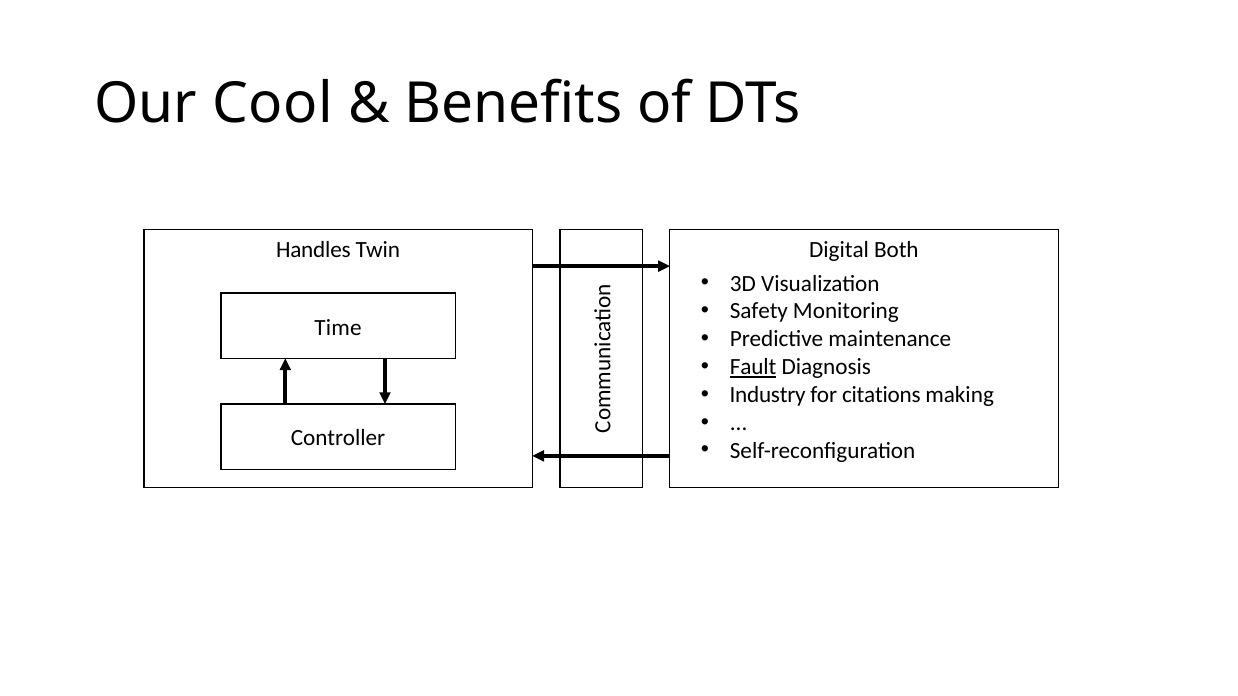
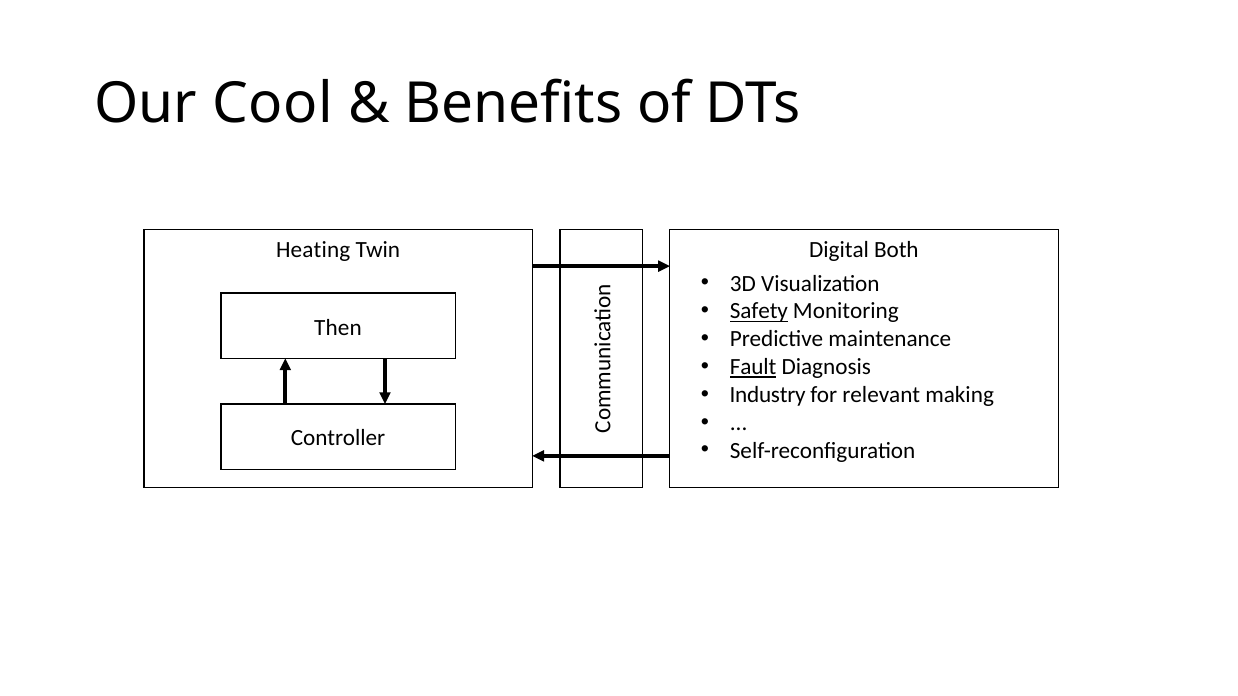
Handles: Handles -> Heating (313, 250)
Safety underline: none -> present (759, 311)
Time: Time -> Then (338, 328)
citations: citations -> relevant (881, 395)
